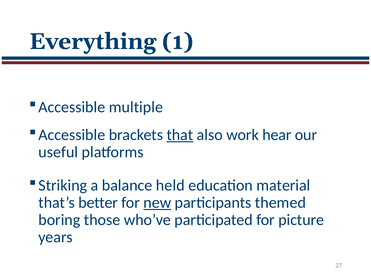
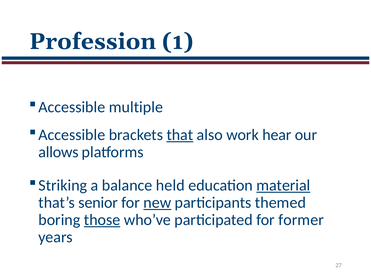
Everything: Everything -> Profession (93, 42)
useful: useful -> allows (58, 152)
material underline: none -> present (283, 185)
better: better -> senior (98, 203)
those underline: none -> present (102, 220)
picture: picture -> former (301, 220)
